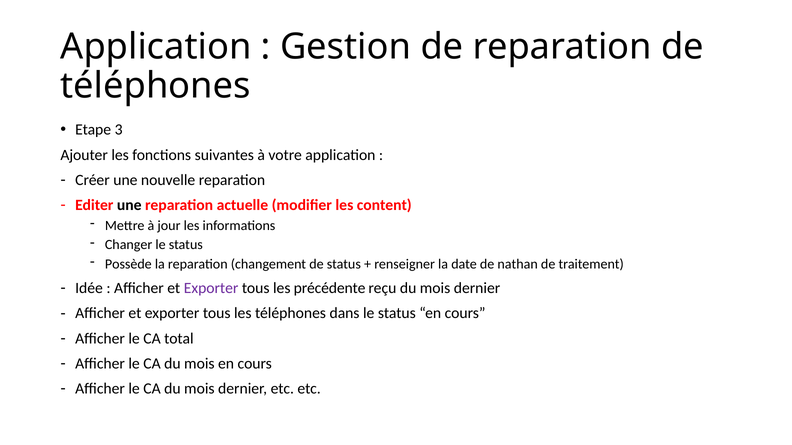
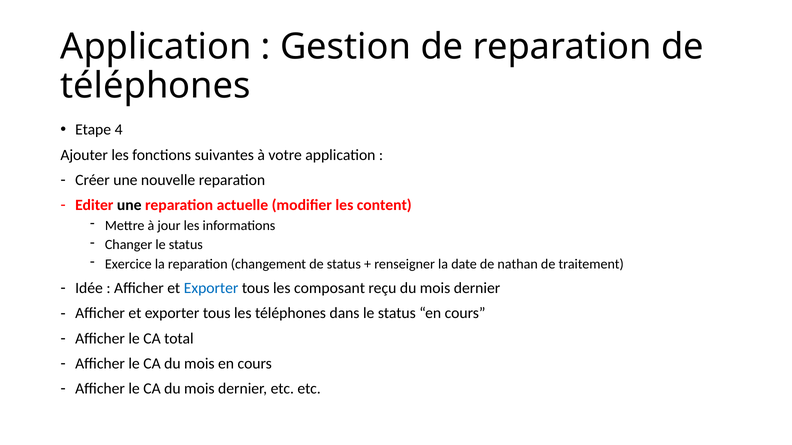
3: 3 -> 4 (119, 130)
Possède: Possède -> Exercice (128, 264)
Exporter colour: purple -> blue (211, 288)
précédente: précédente -> composant (330, 288)
